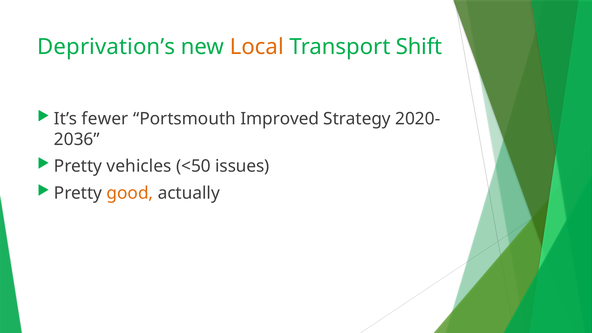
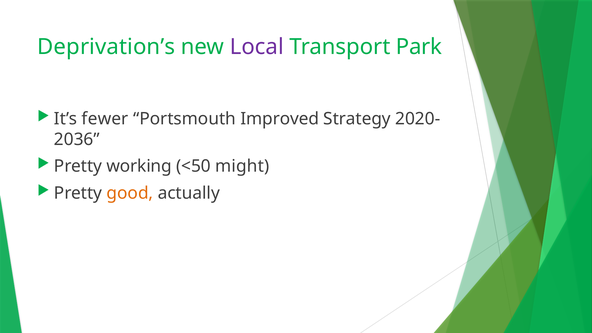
Local colour: orange -> purple (257, 47)
Shift: Shift -> Park (419, 47)
vehicles: vehicles -> working (139, 166)
issues: issues -> might (242, 166)
